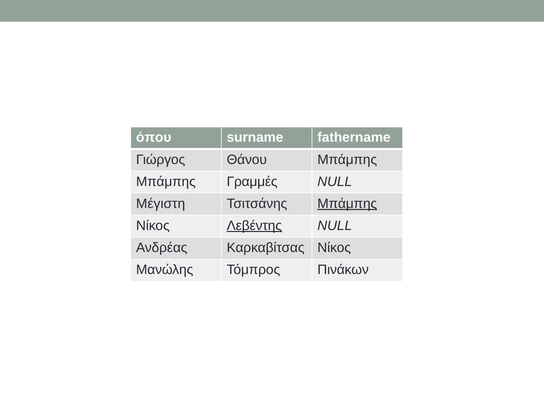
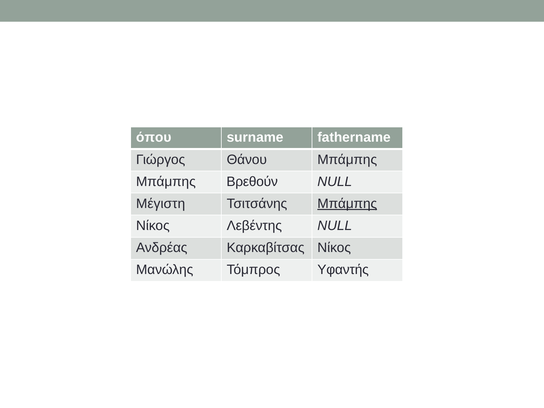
Γραμμές: Γραμμές -> Βρεθούν (252, 182)
Λεβέντης underline: present -> none (254, 226)
Πινάκων: Πινάκων -> Υφαντής (343, 270)
